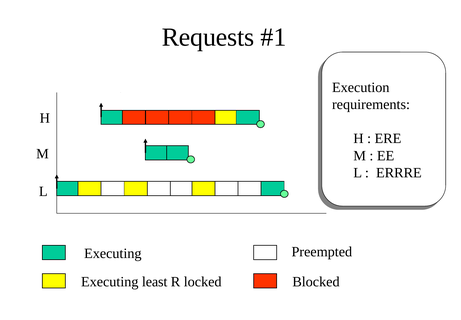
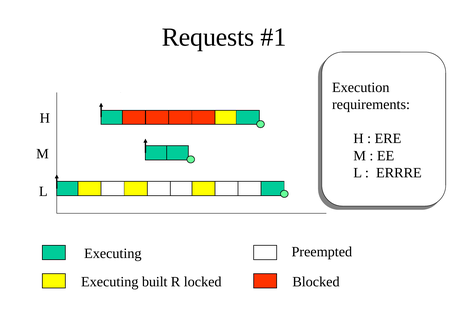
least: least -> built (155, 281)
